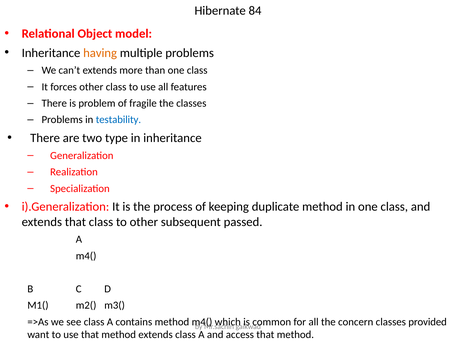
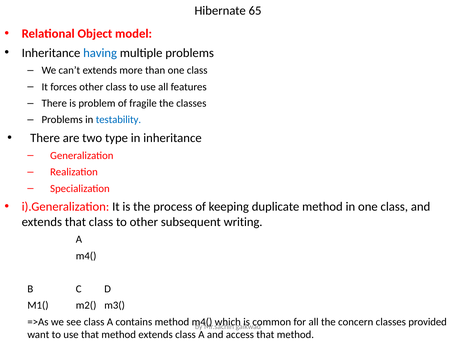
84: 84 -> 65 (255, 11)
having colour: orange -> blue (100, 53)
passed: passed -> writing (243, 222)
